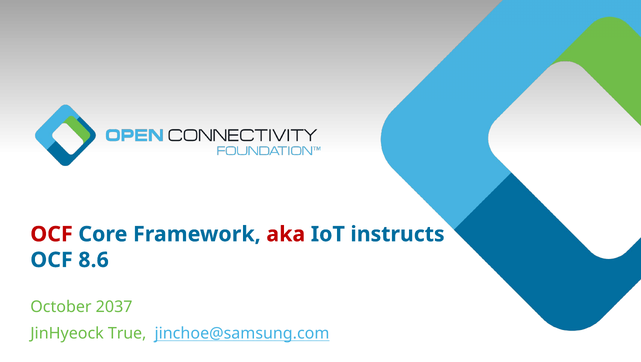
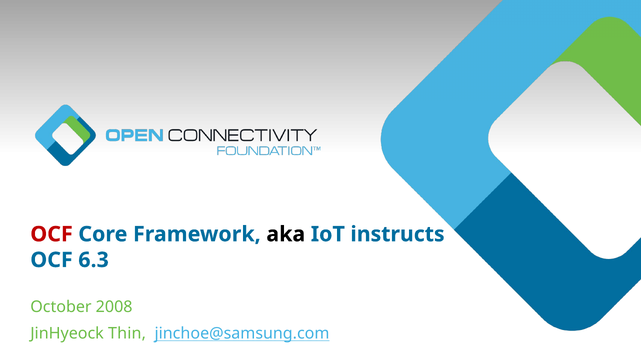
aka colour: red -> black (286, 234)
8.6: 8.6 -> 6.3 (94, 260)
2037: 2037 -> 2008 (114, 306)
True: True -> Thin (127, 333)
